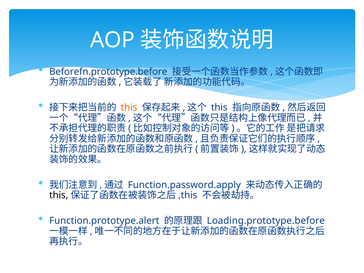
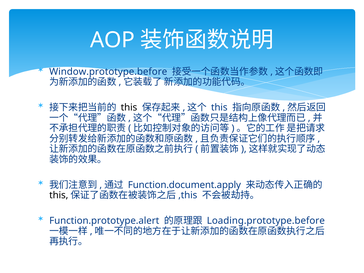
Beforefn.prototype.before: Beforefn.prototype.before -> Window.prototype.before (108, 72)
this colour: orange -> black (129, 107)
Function.password.apply: Function.password.apply -> Function.document.apply (184, 185)
